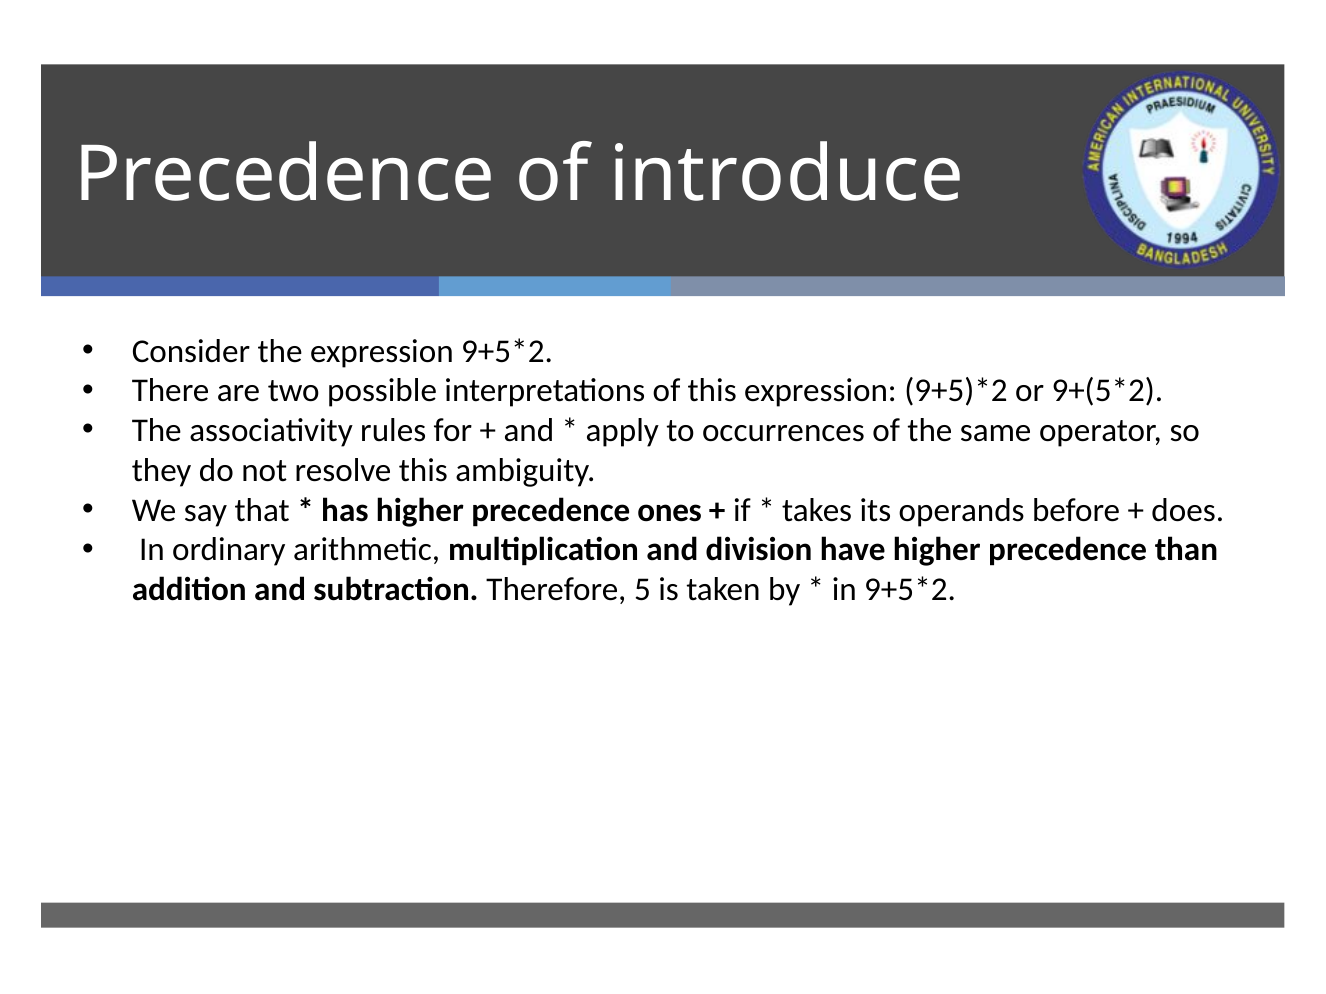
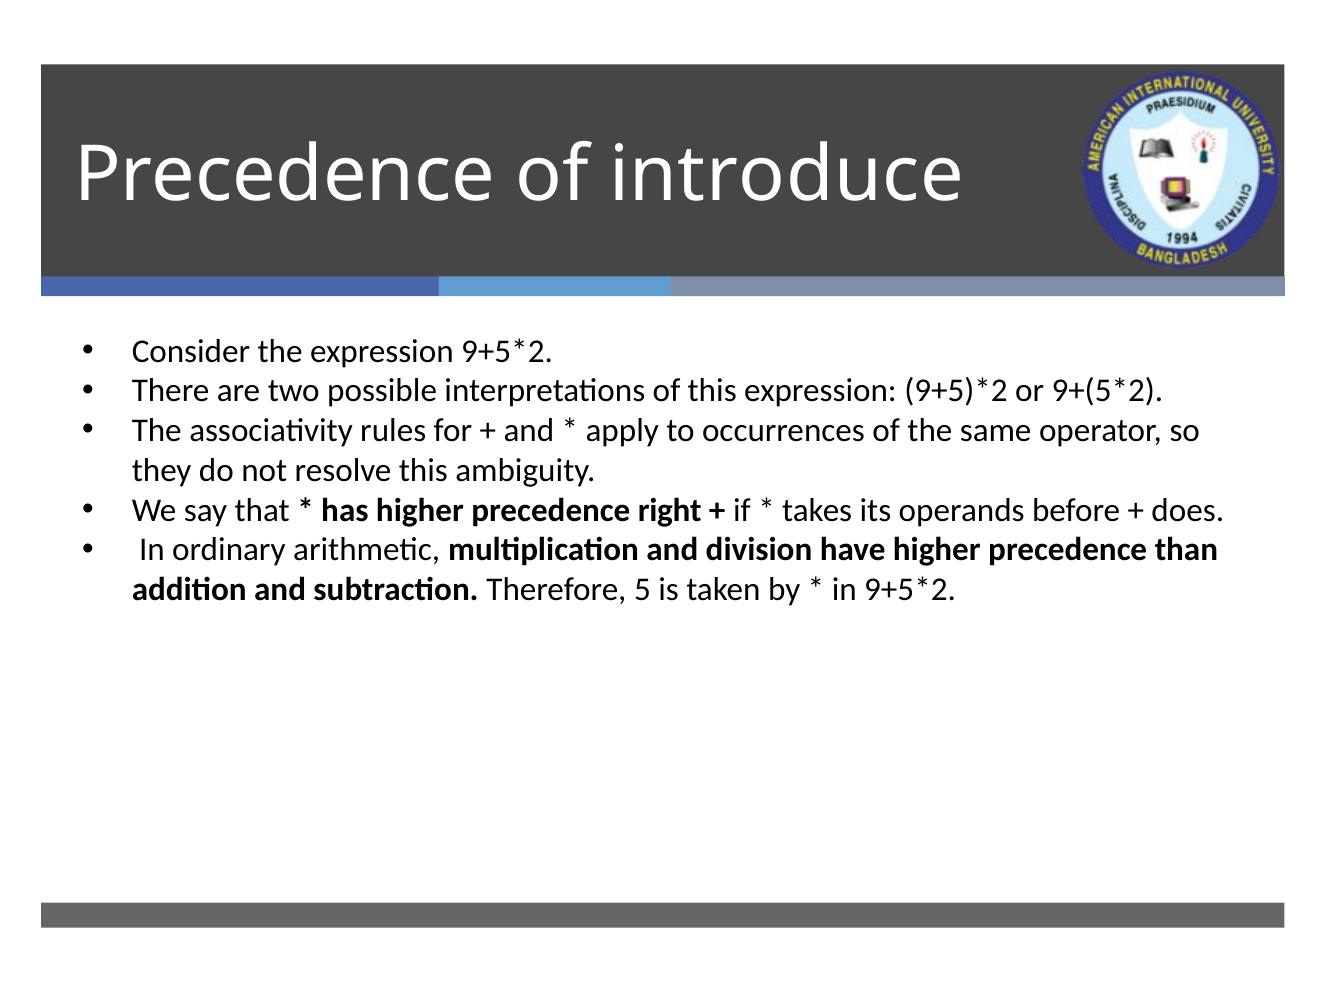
ones: ones -> right (670, 510)
